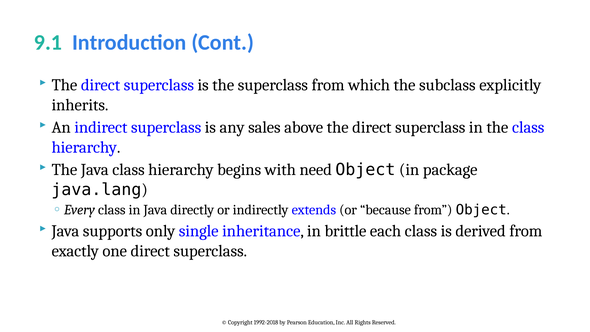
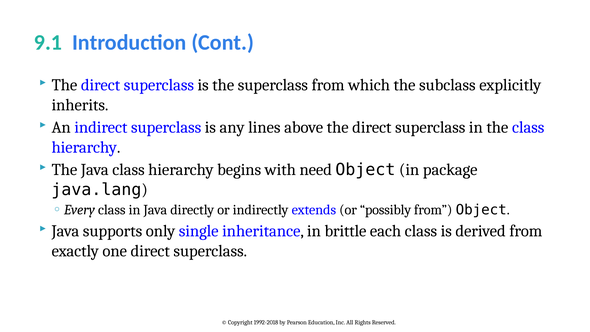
sales: sales -> lines (264, 127)
because: because -> possibly (386, 210)
